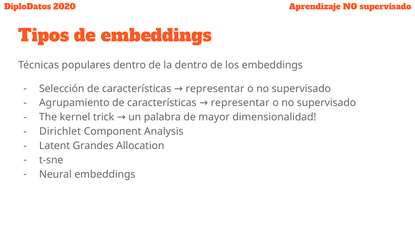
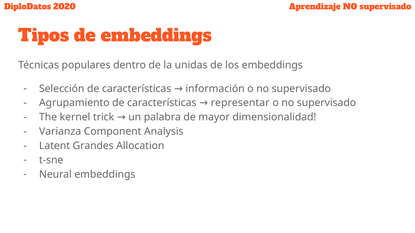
la dentro: dentro -> unidas (191, 65)
Selección de características representar: representar -> información (215, 89)
Dirichlet: Dirichlet -> Varianza (60, 132)
